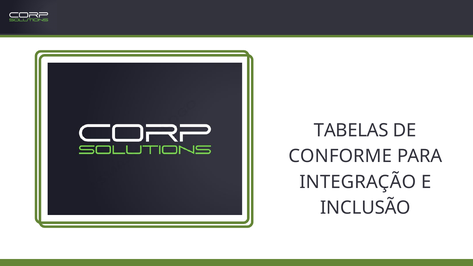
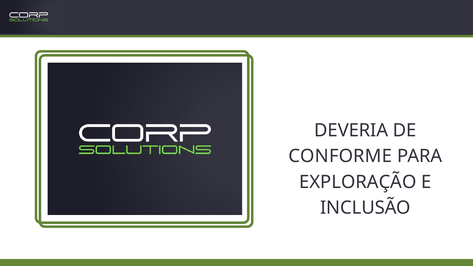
TABELAS: TABELAS -> DEVERIA (351, 131)
INTEGRAÇÃO: INTEGRAÇÃO -> EXPLORAÇÃO (358, 182)
